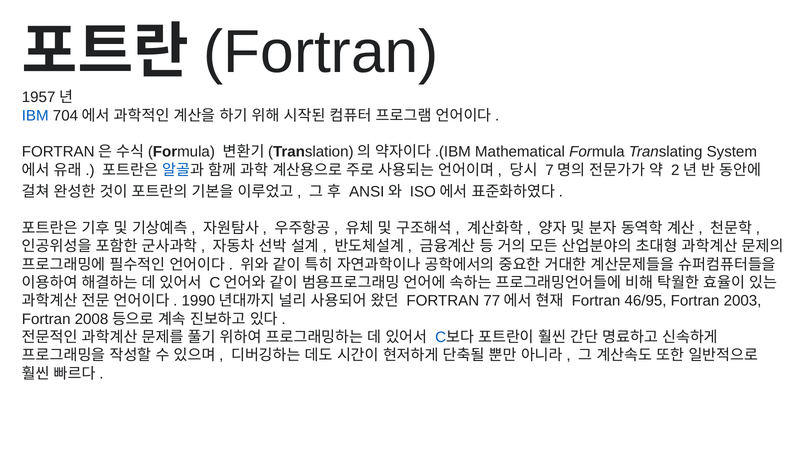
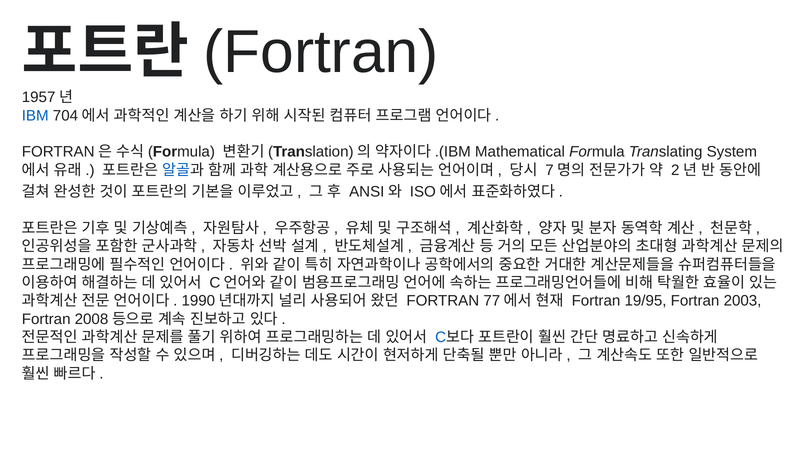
46/95: 46/95 -> 19/95 (646, 301)
